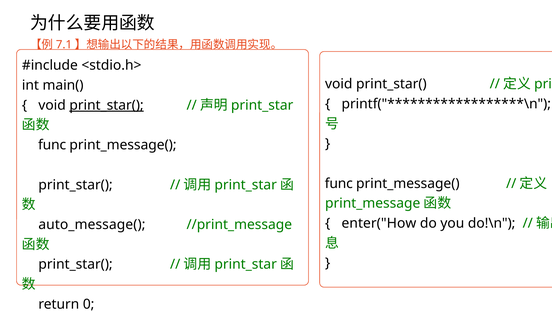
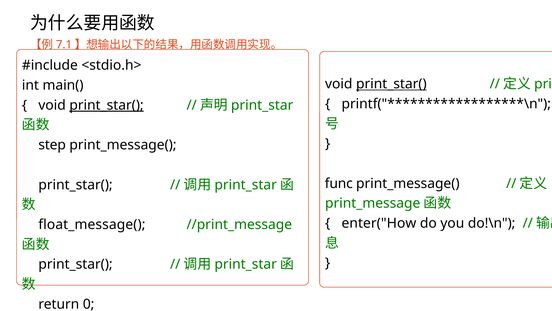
print_star( underline: none -> present (391, 84)
func: func -> step (52, 145)
auto_message(: auto_message( -> float_message( (92, 224)
